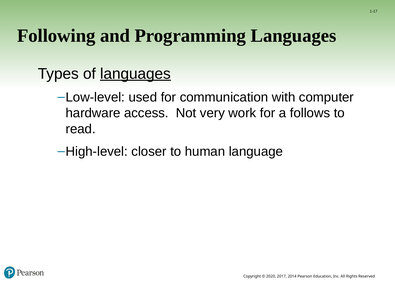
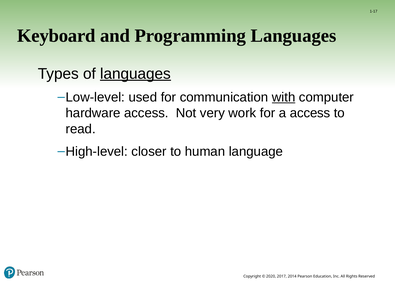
Following: Following -> Keyboard (56, 36)
with underline: none -> present (284, 97)
a follows: follows -> access (310, 113)
